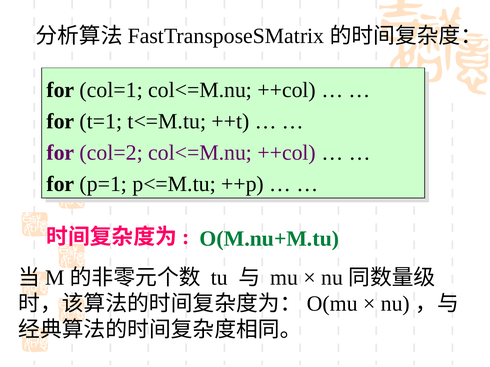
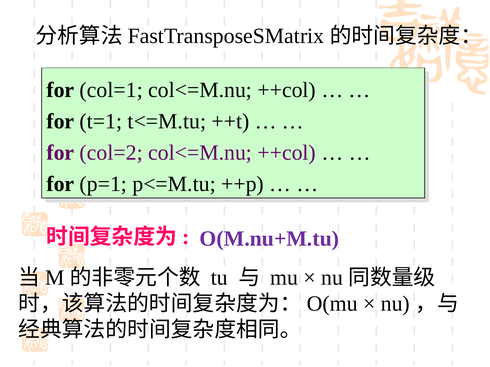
O(M.nu+M.tu colour: green -> purple (269, 239)
